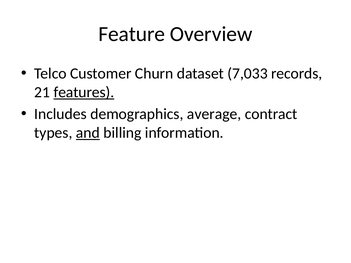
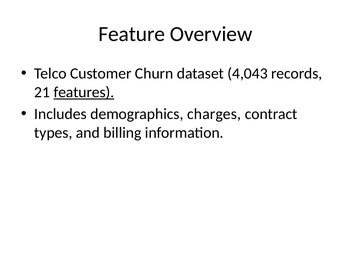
7,033: 7,033 -> 4,043 (248, 74)
average: average -> charges (214, 114)
and underline: present -> none (88, 133)
